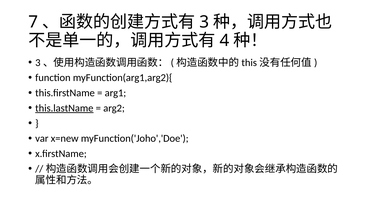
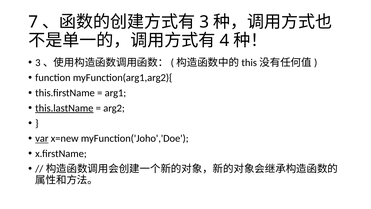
var underline: none -> present (42, 138)
